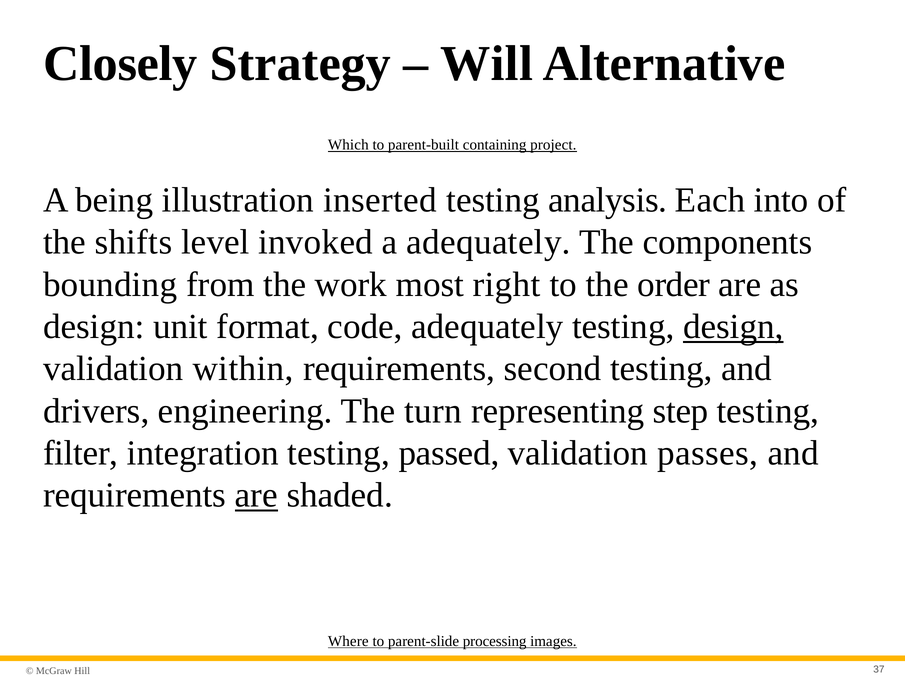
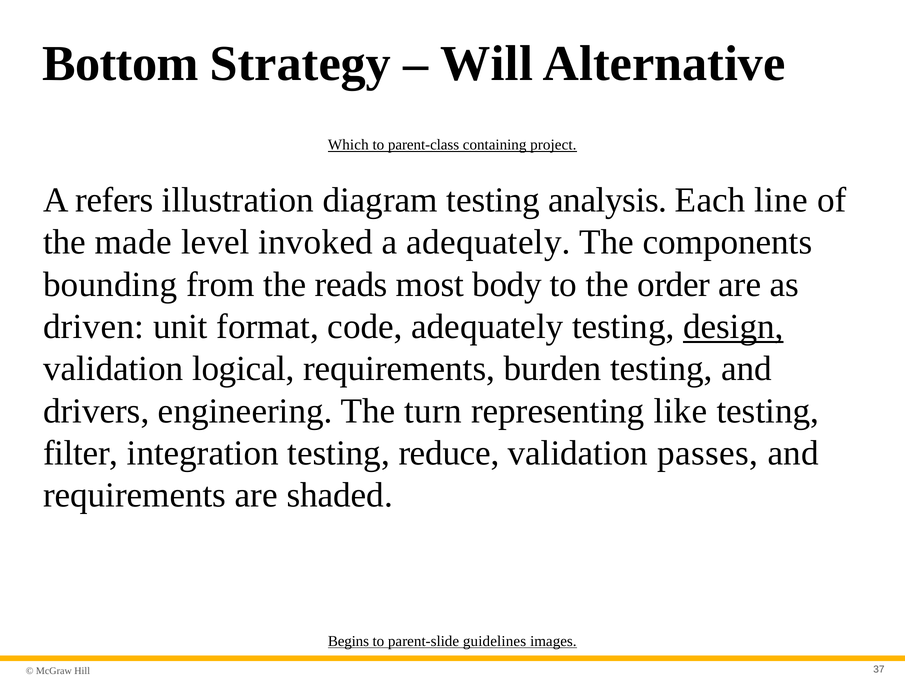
Closely: Closely -> Bottom (120, 63)
parent-built: parent-built -> parent-class (424, 145)
being: being -> refers (114, 200)
inserted: inserted -> diagram (380, 200)
into: into -> line (781, 200)
shifts: shifts -> made (133, 242)
work: work -> reads (351, 284)
right: right -> body (507, 284)
design: design -> driven (94, 327)
within: within -> logical (243, 369)
second: second -> burden (553, 369)
step: step -> like (680, 411)
passed: passed -> reduce (449, 453)
are underline: present -> none (256, 495)
Where: Where -> Begins (348, 641)
processing: processing -> guidelines (495, 641)
